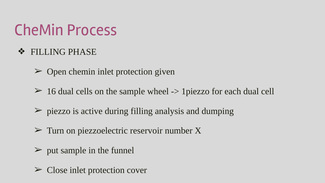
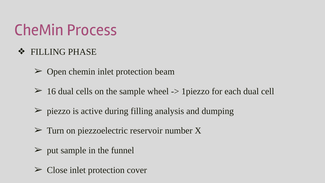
given: given -> beam (165, 72)
